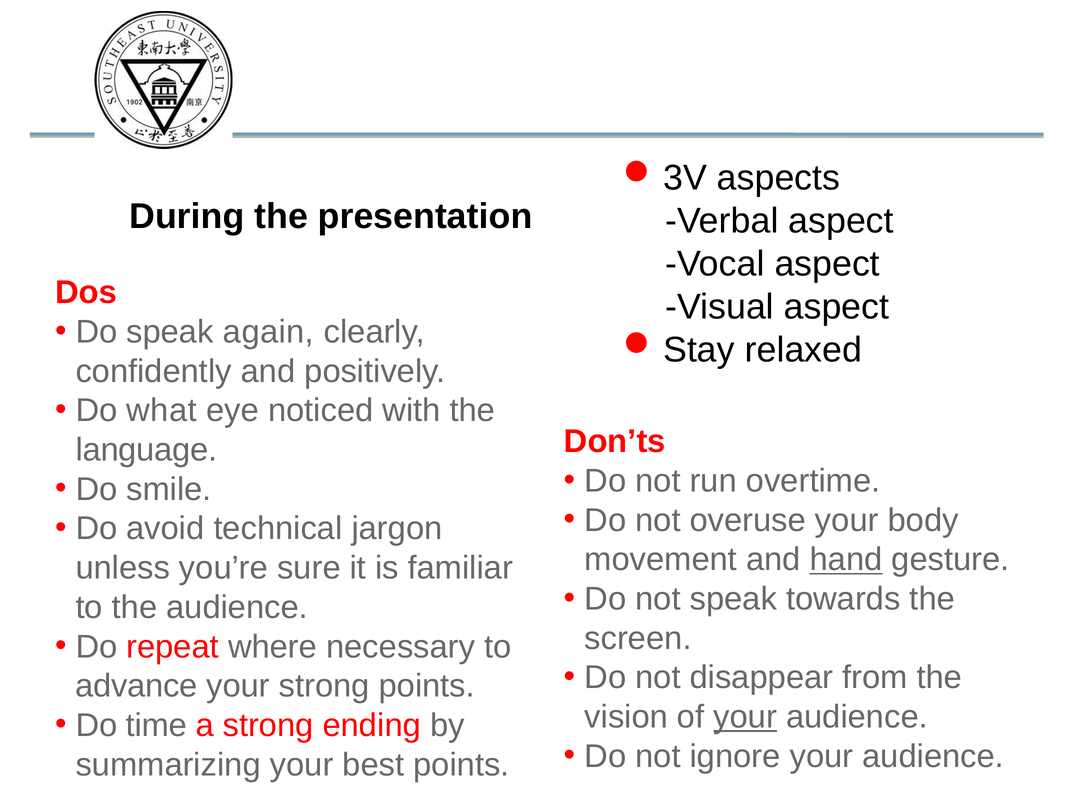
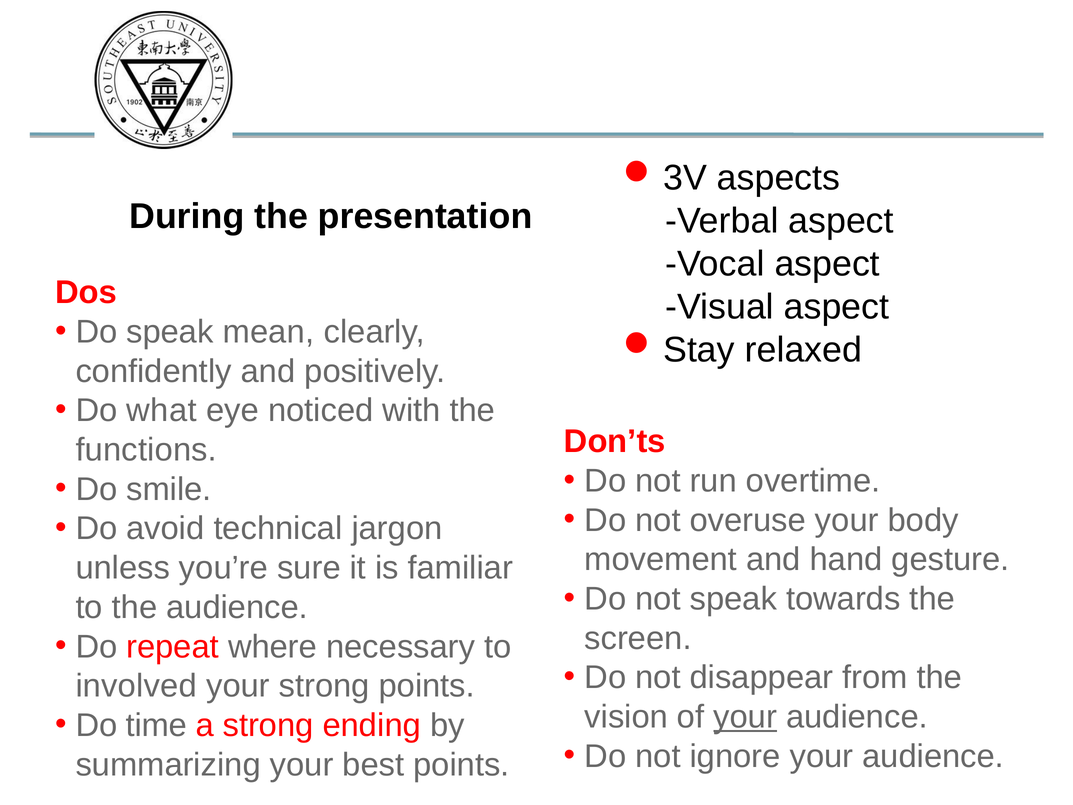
again: again -> mean (268, 332)
language: language -> functions (146, 450)
hand underline: present -> none (846, 559)
advance: advance -> involved (136, 686)
